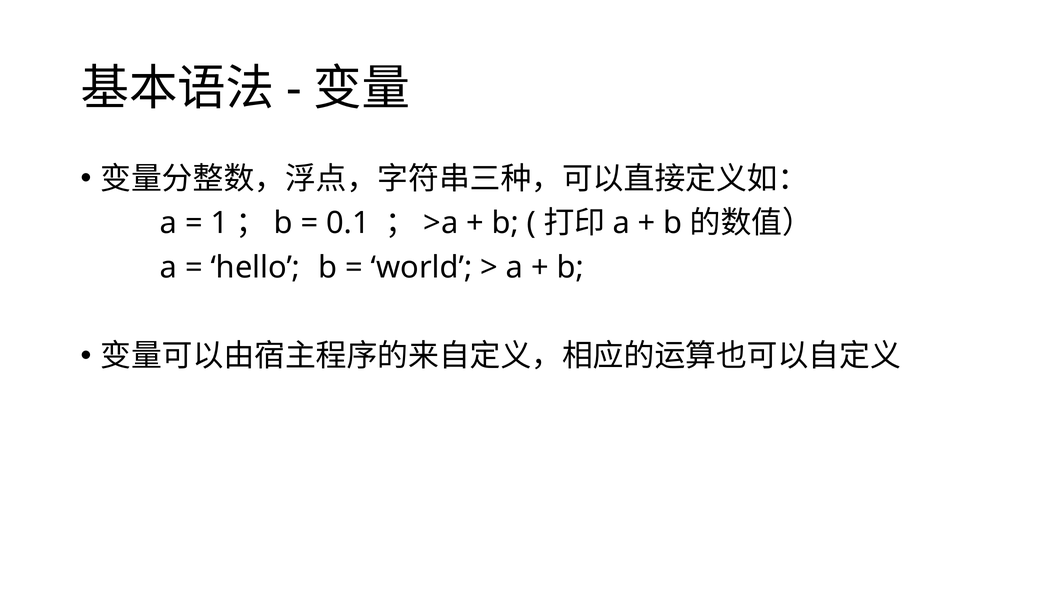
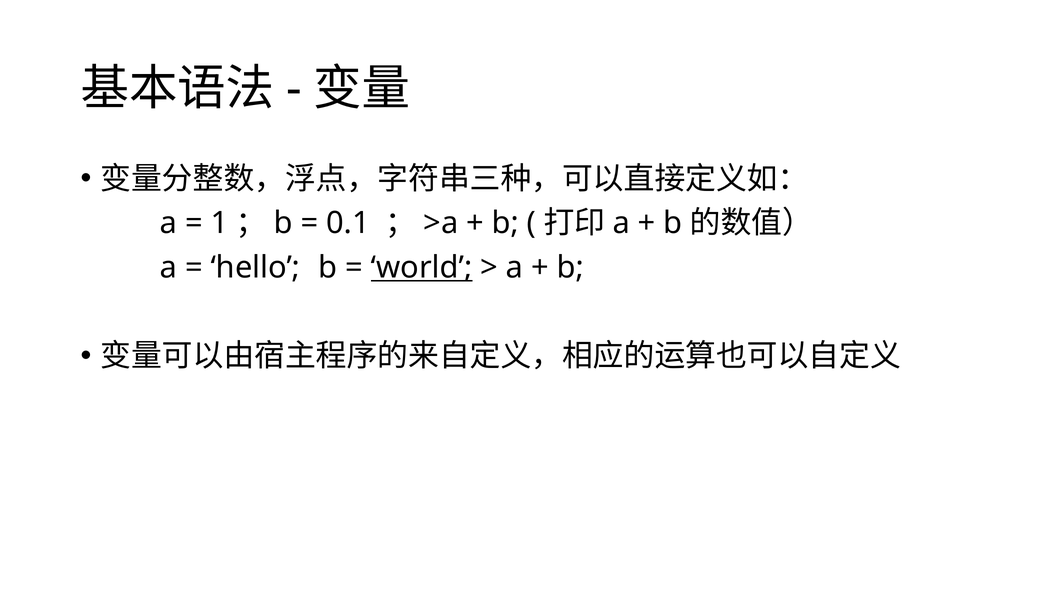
world underline: none -> present (422, 267)
